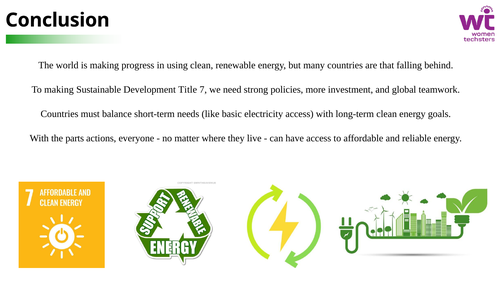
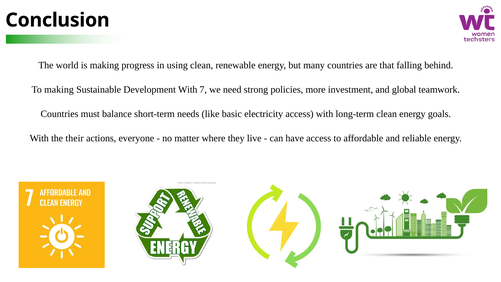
Development Title: Title -> With (188, 90)
parts: parts -> their (75, 138)
